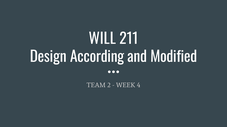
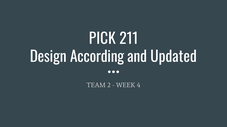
WILL: WILL -> PICK (102, 39)
Modified: Modified -> Updated (174, 57)
